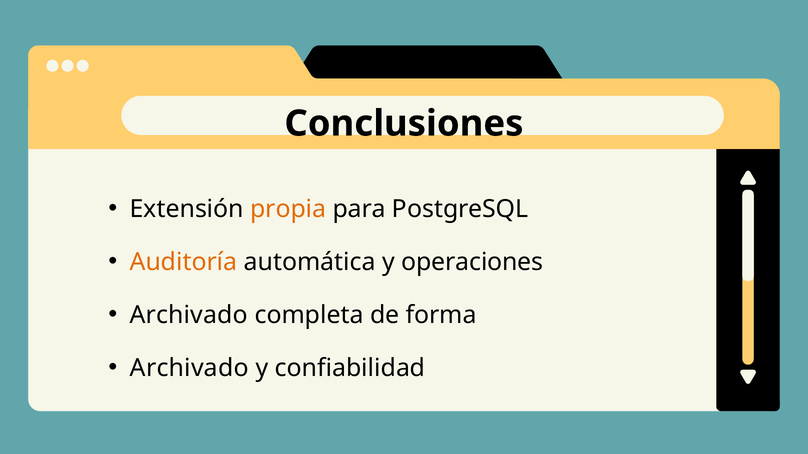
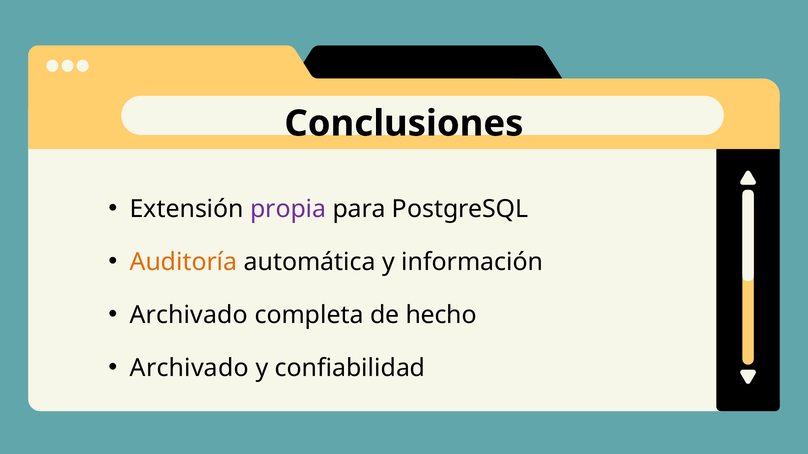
propia colour: orange -> purple (288, 209)
operaciones: operaciones -> información (472, 262)
forma: forma -> hecho (441, 315)
